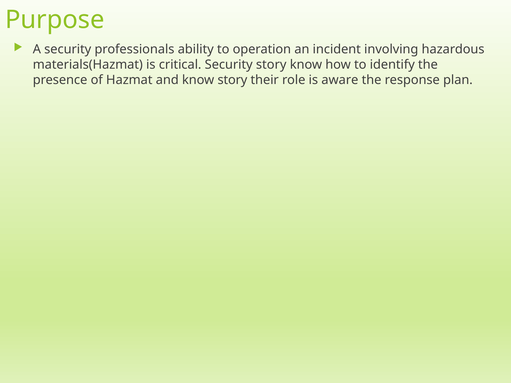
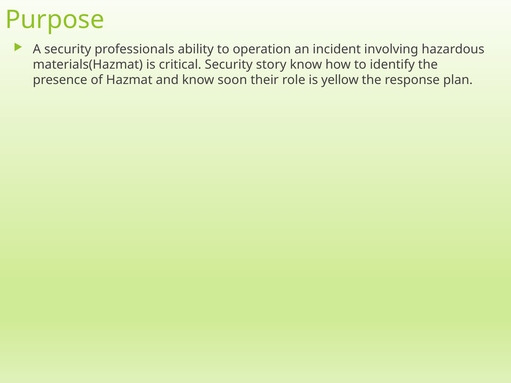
know story: story -> soon (232, 80)
aware: aware -> yellow (340, 80)
